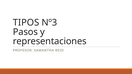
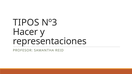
Pasos: Pasos -> Hacer (25, 32)
